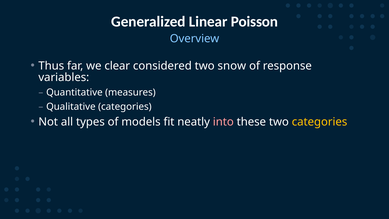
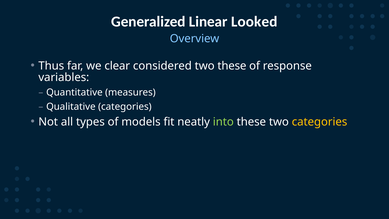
Poisson: Poisson -> Looked (254, 22)
two snow: snow -> these (232, 66)
into colour: pink -> light green (223, 122)
